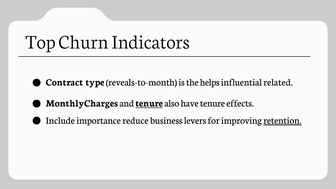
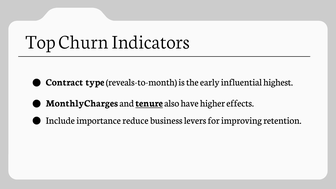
helps: helps -> early (210, 82)
related: related -> highest (278, 82)
have tenure: tenure -> higher (212, 103)
retention underline: present -> none (282, 121)
